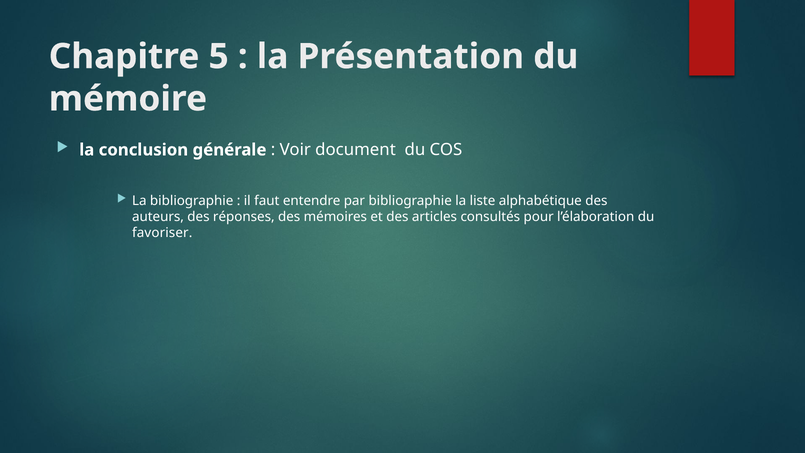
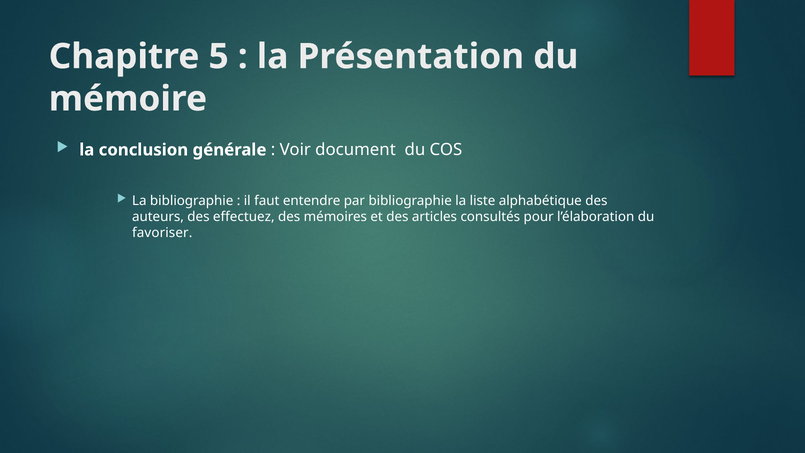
réponses: réponses -> effectuez (244, 217)
